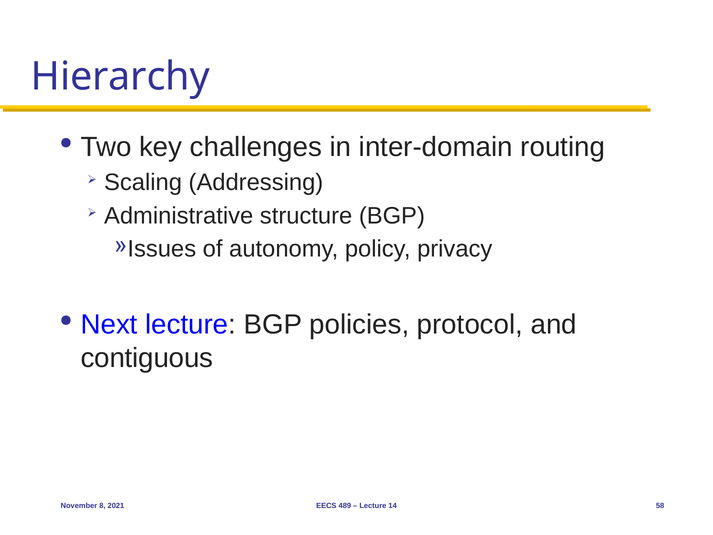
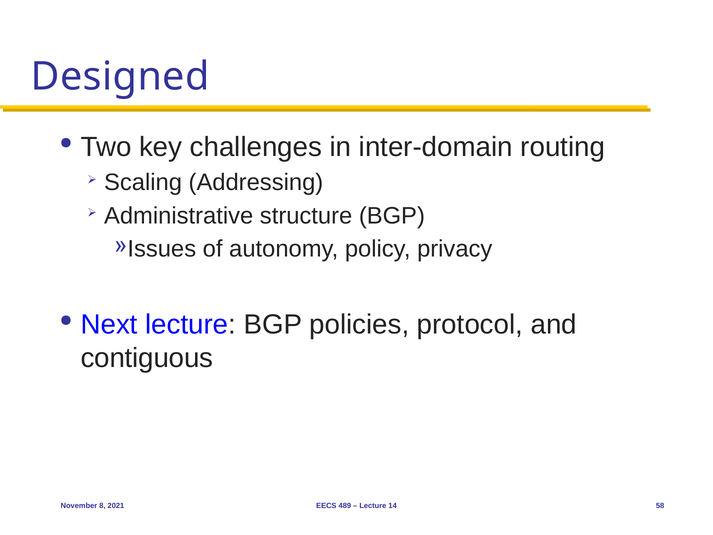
Hierarchy: Hierarchy -> Designed (120, 76)
